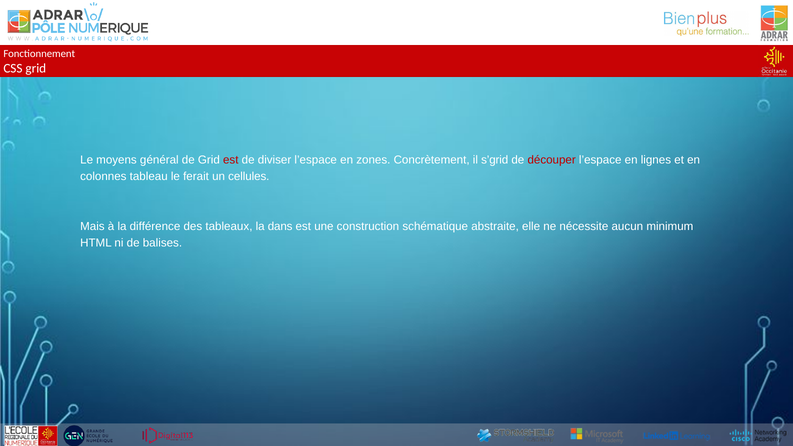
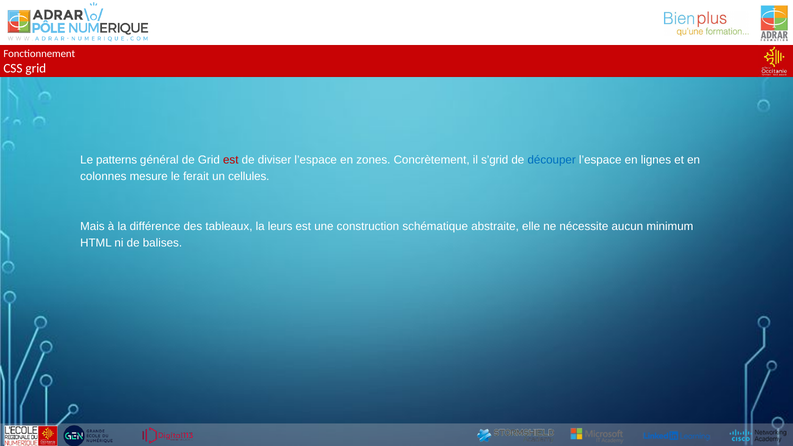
moyens: moyens -> patterns (117, 160)
découper colour: red -> blue (552, 160)
tableau: tableau -> mesure (149, 176)
dans: dans -> leurs (280, 226)
